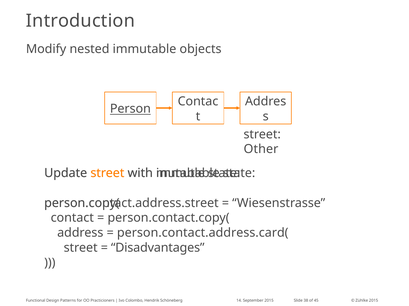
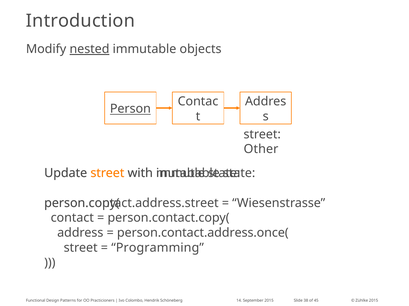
nested underline: none -> present (89, 49)
person.contact.address.card(: person.contact.address.card( -> person.contact.address.once( (203, 233)
Disadvantages: Disadvantages -> Programming (158, 248)
